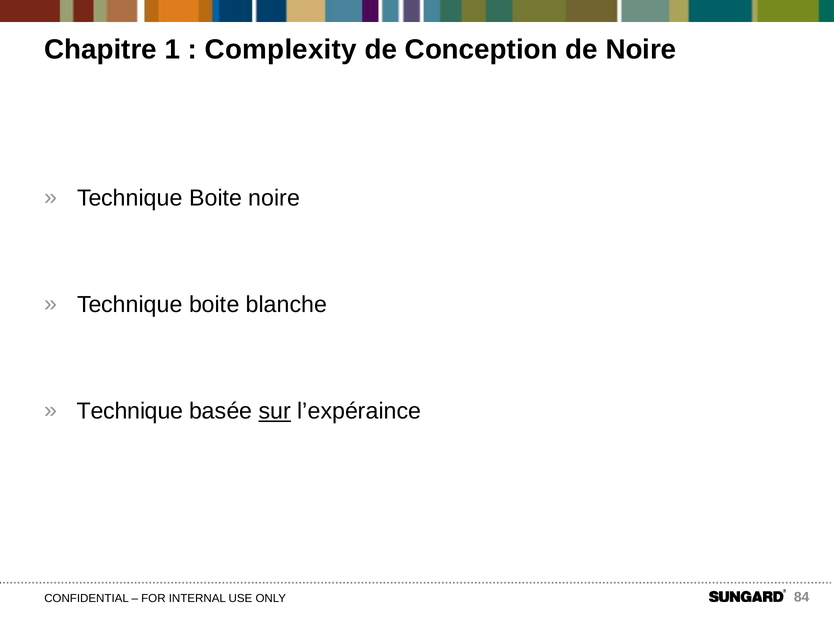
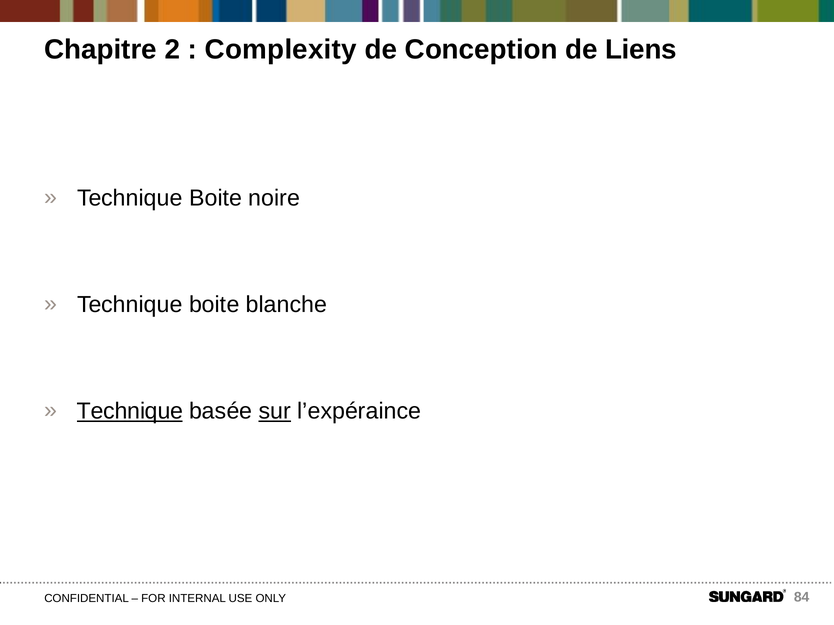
1: 1 -> 2 (172, 50)
de Noire: Noire -> Liens (641, 50)
Technique underline: none -> present (130, 412)
